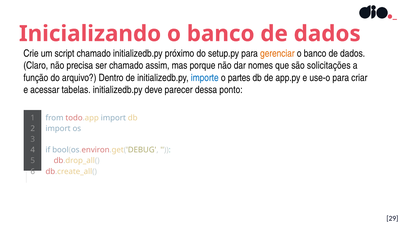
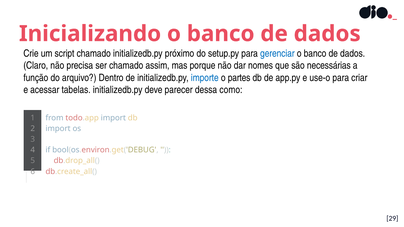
gerenciar colour: orange -> blue (277, 54)
solicitações: solicitações -> necessárias (329, 66)
ponto: ponto -> como (231, 90)
